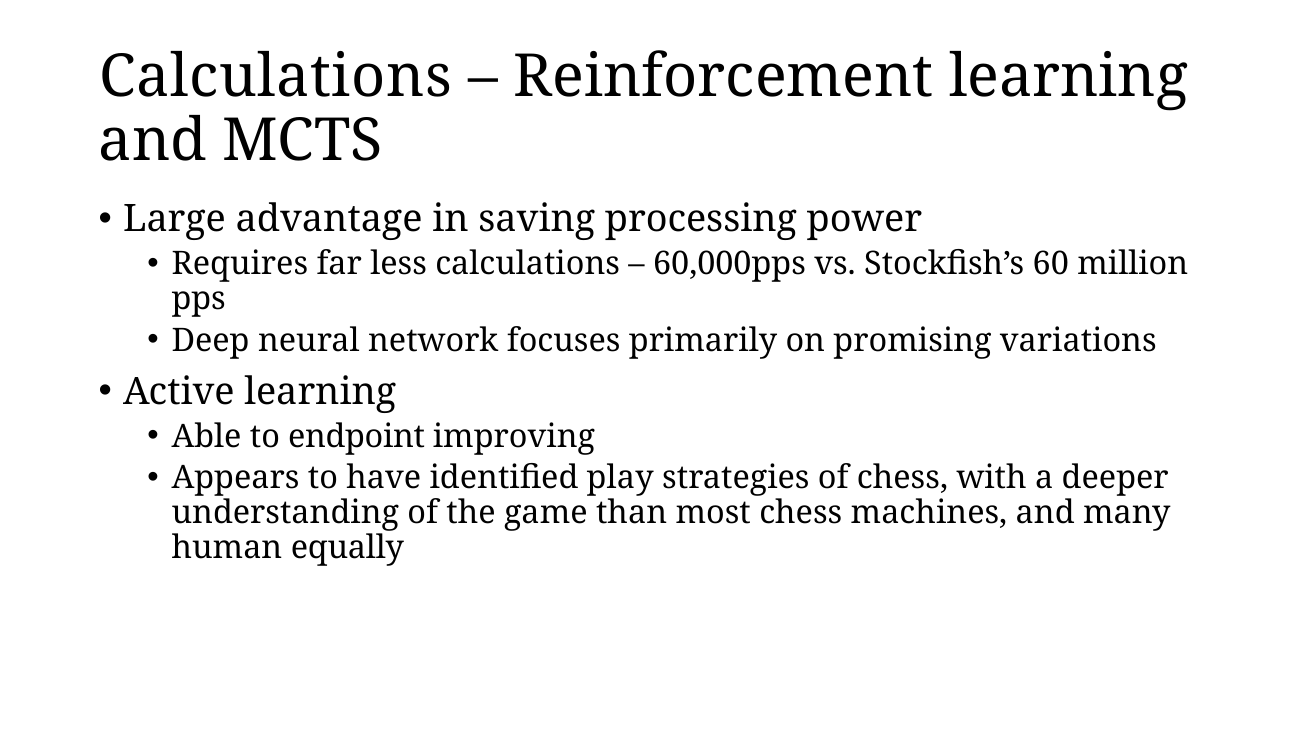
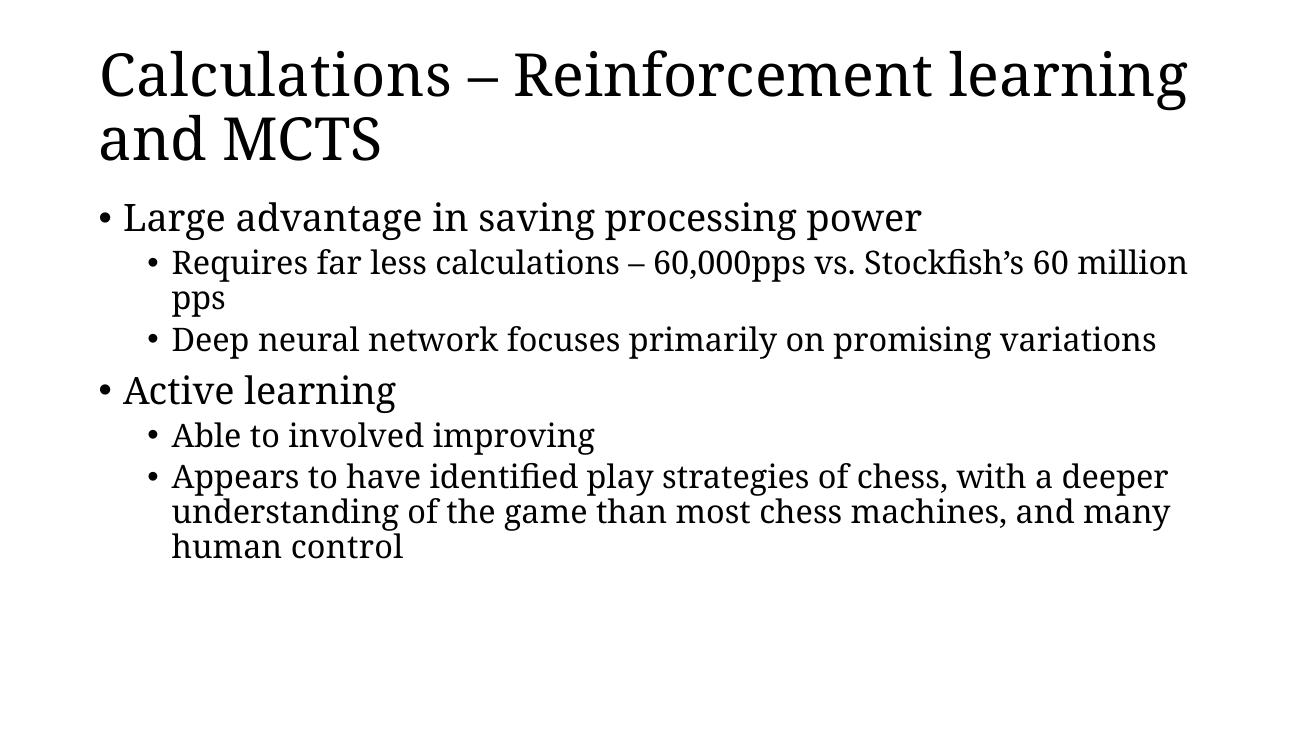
endpoint: endpoint -> involved (356, 436)
equally: equally -> control (347, 548)
